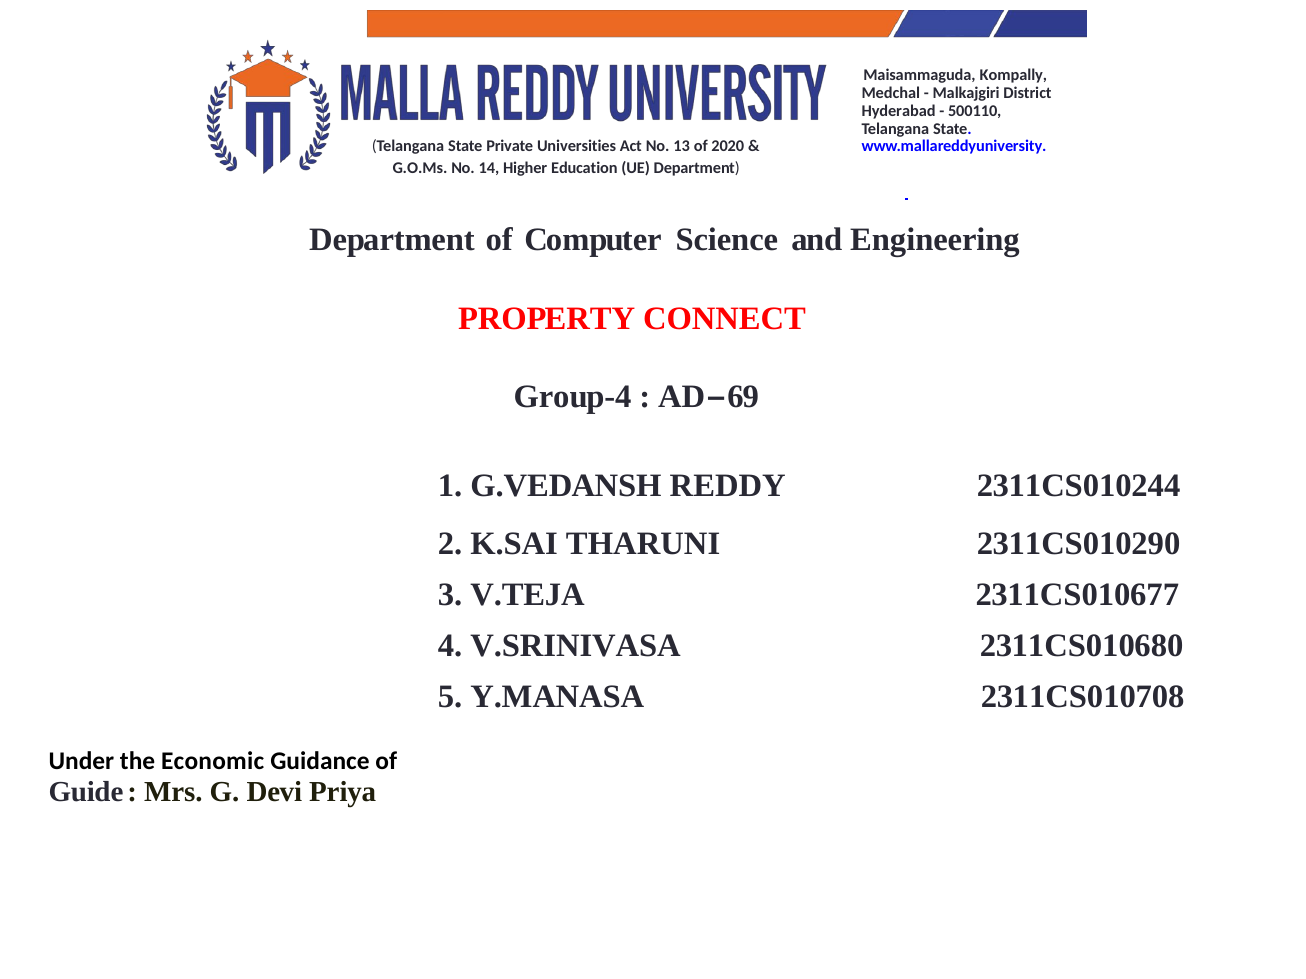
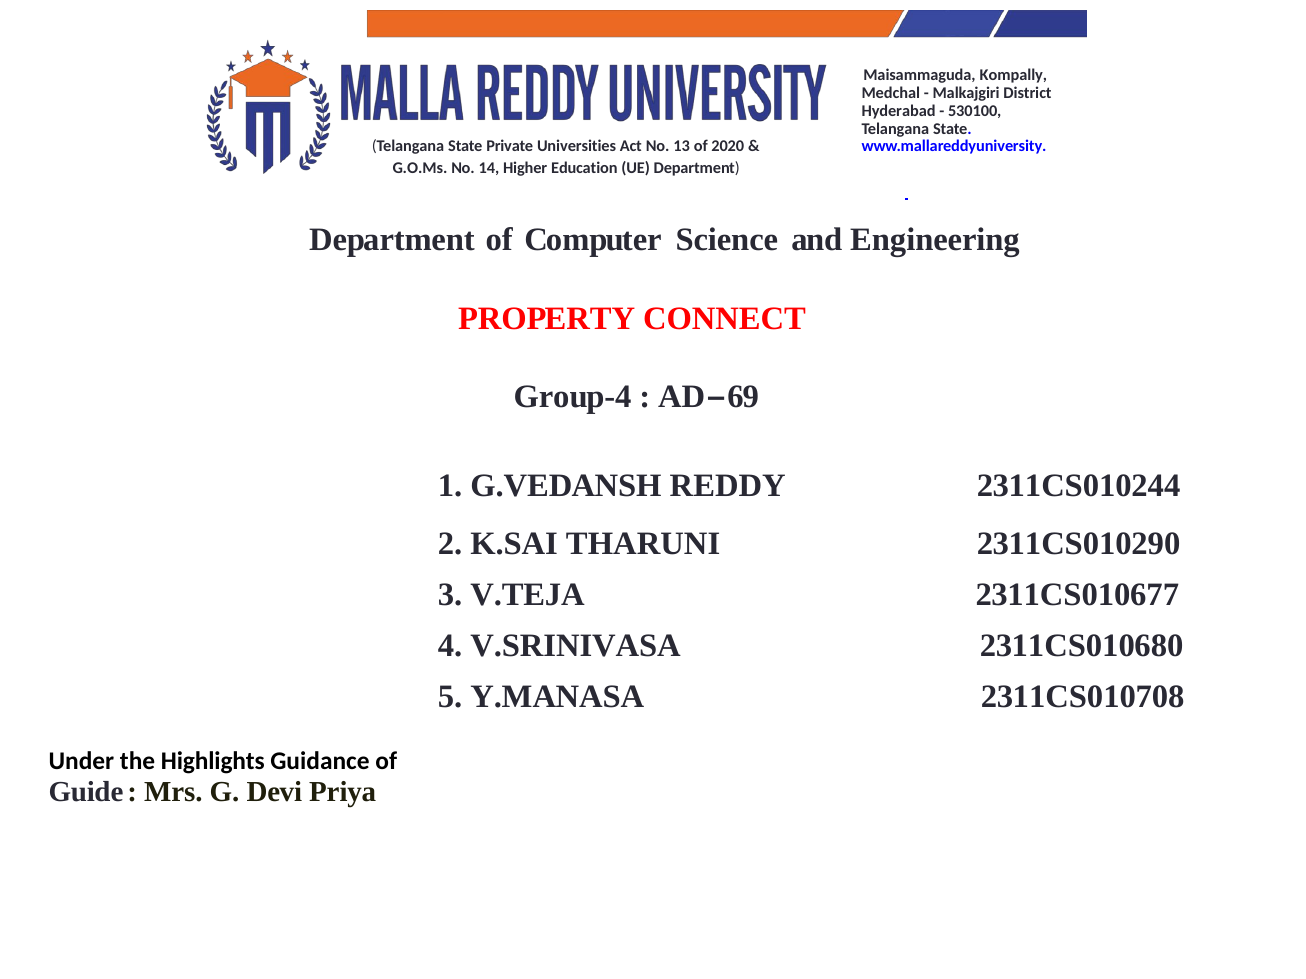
500110: 500110 -> 530100 (975, 111)
Economic: Economic -> Highlights (213, 761)
